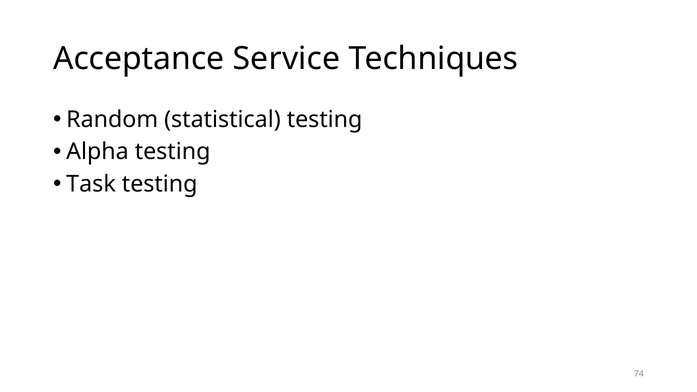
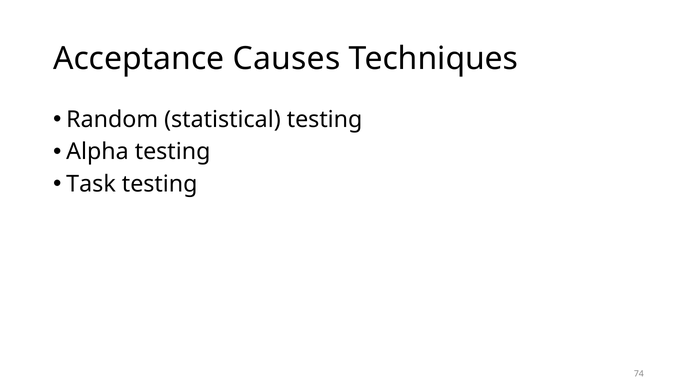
Service: Service -> Causes (287, 59)
